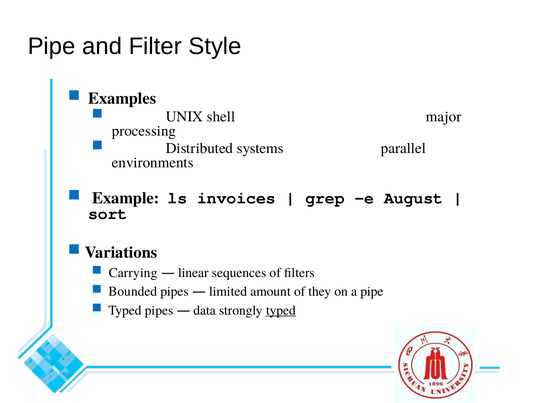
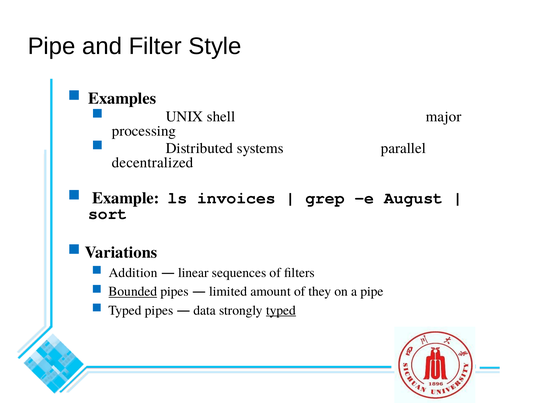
environments: environments -> decentralized (153, 163)
Carrying: Carrying -> Addition (133, 273)
Bounded underline: none -> present (133, 292)
